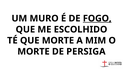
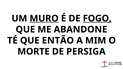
MURO underline: none -> present (44, 18)
ESCOLHIDO: ESCOLHIDO -> ABANDONE (81, 30)
QUE MORTE: MORTE -> ENTÃO (58, 41)
